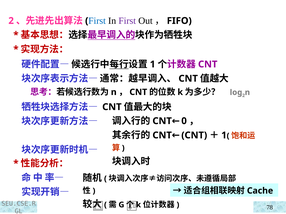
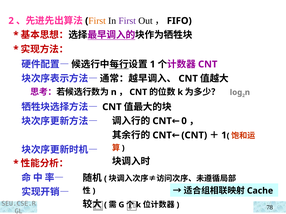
First colour: blue -> orange (97, 21)
